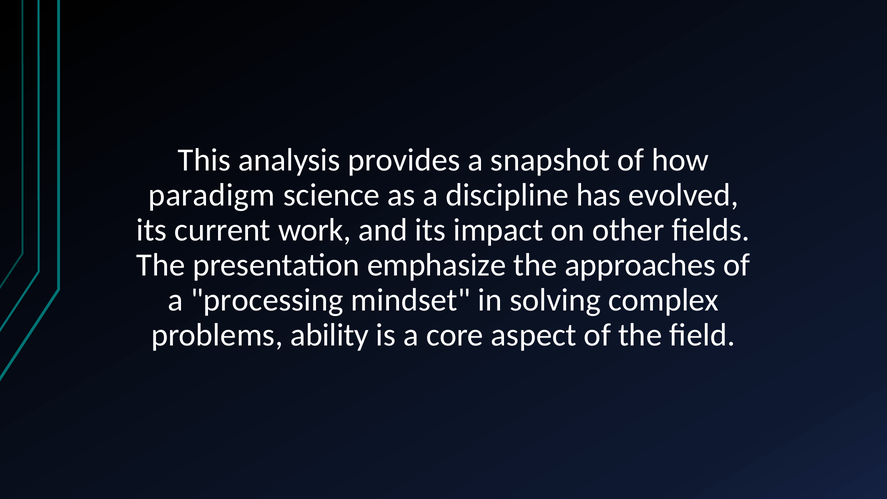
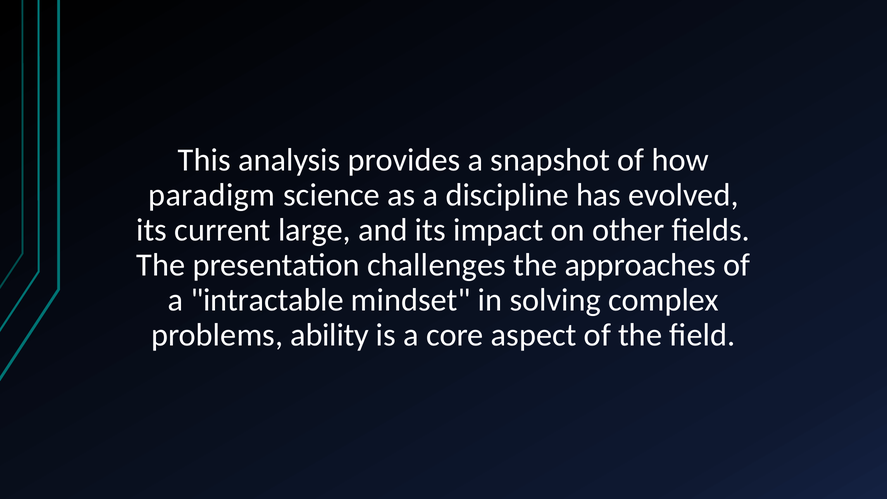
work: work -> large (315, 230)
emphasize: emphasize -> challenges (436, 265)
processing: processing -> intractable (267, 300)
